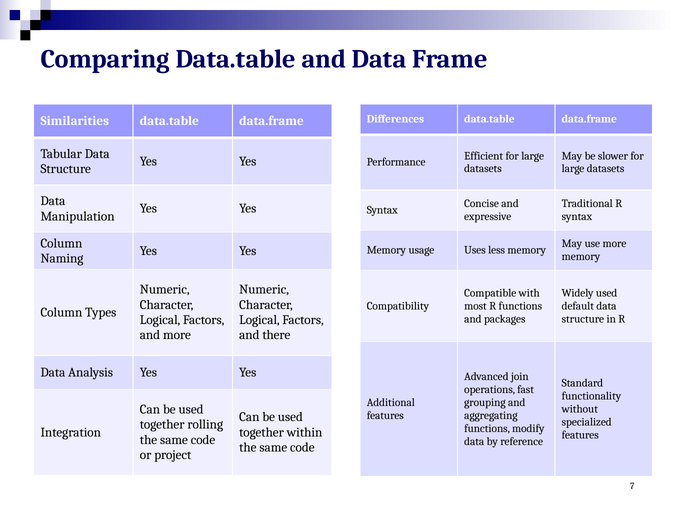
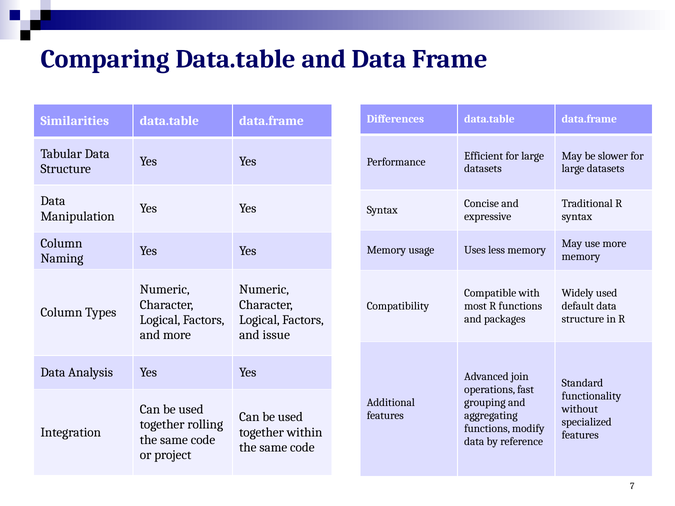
there: there -> issue (276, 335)
